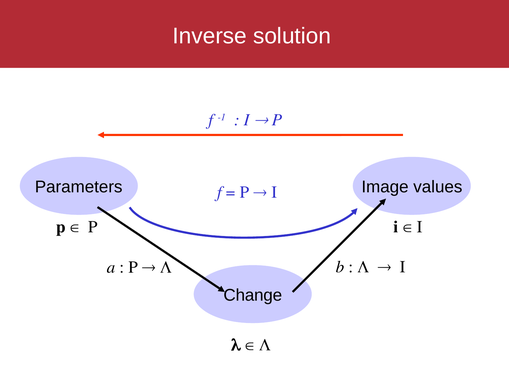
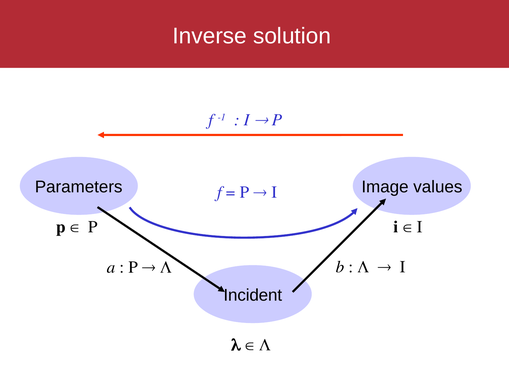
Change: Change -> Incident (253, 295)
